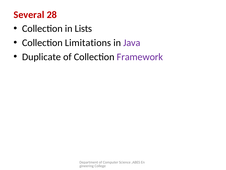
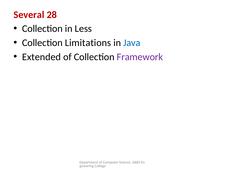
Lists: Lists -> Less (83, 29)
Java colour: purple -> blue (132, 43)
Duplicate: Duplicate -> Extended (41, 57)
